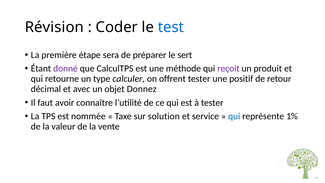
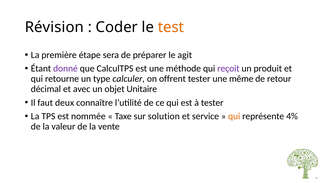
test colour: blue -> orange (171, 27)
sert: sert -> agit (185, 55)
positif: positif -> même (241, 79)
Donnez: Donnez -> Unitaire (142, 89)
avoir: avoir -> deux (65, 103)
qui colour: blue -> orange (234, 116)
1%: 1% -> 4% (292, 116)
